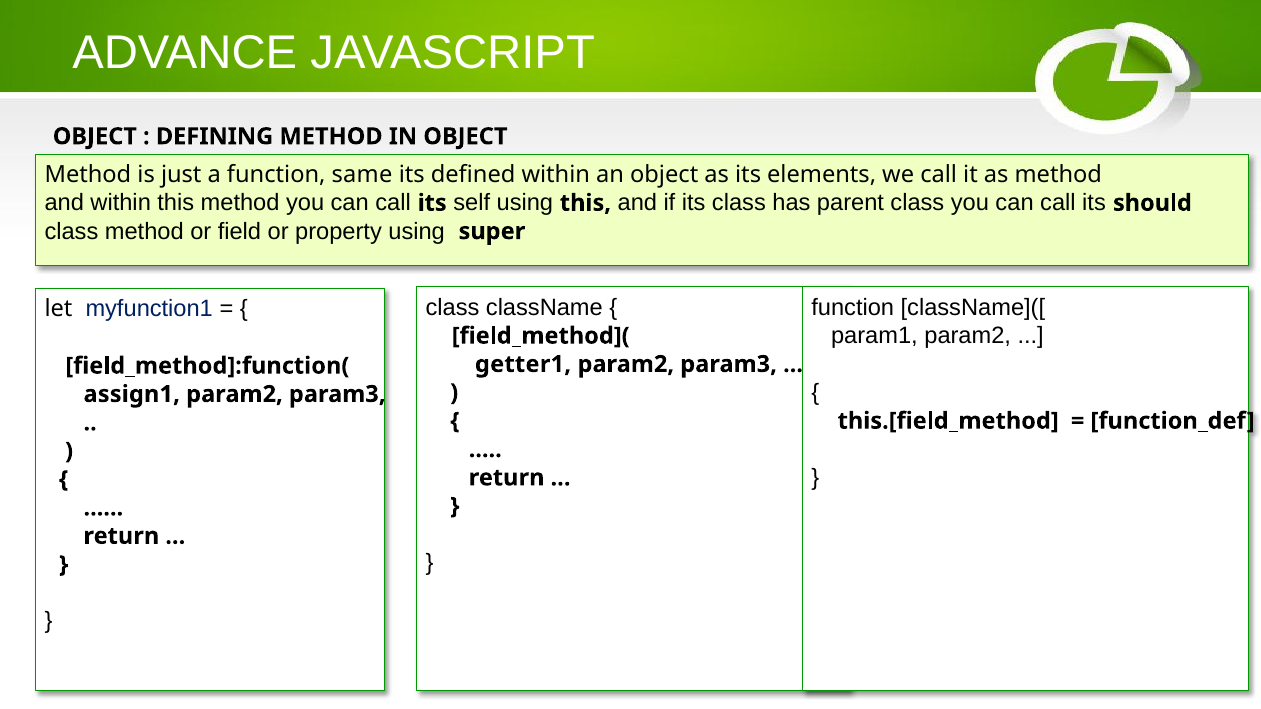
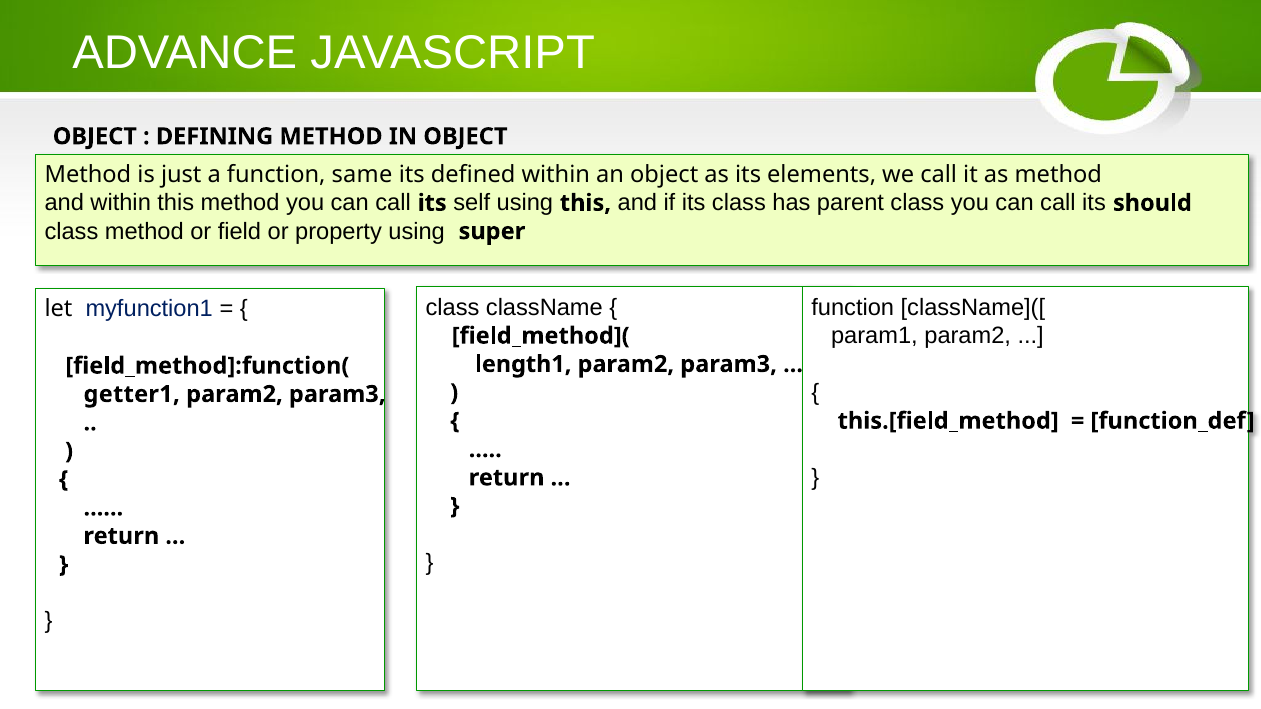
getter1: getter1 -> length1 (523, 364)
assign1: assign1 -> getter1 (132, 394)
